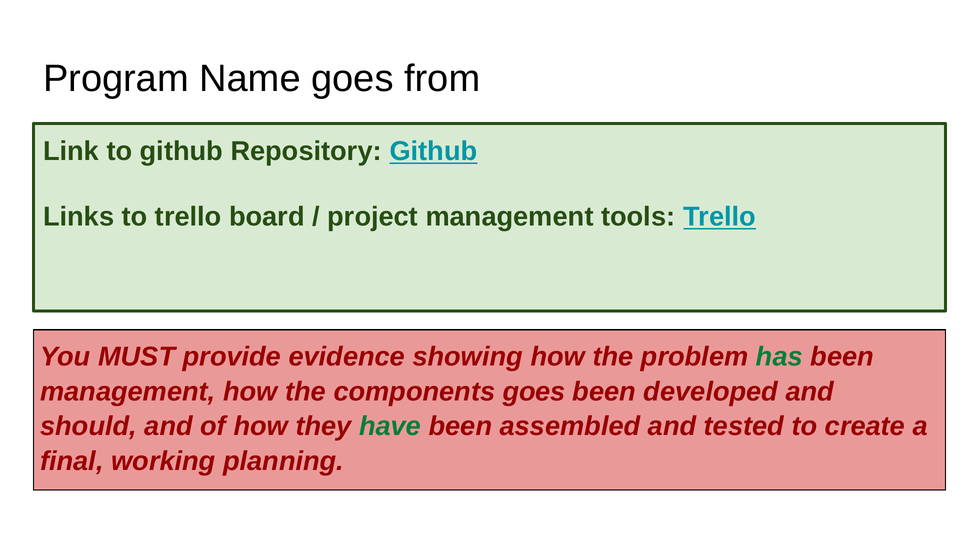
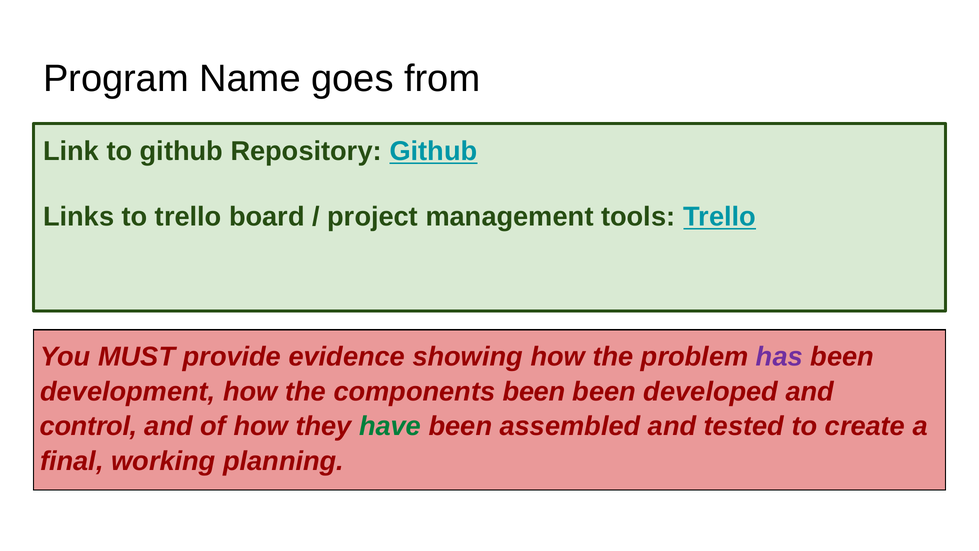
has colour: green -> purple (779, 356)
management: management -> development (128, 391)
components goes: goes -> been (534, 391)
should: should -> control (89, 426)
